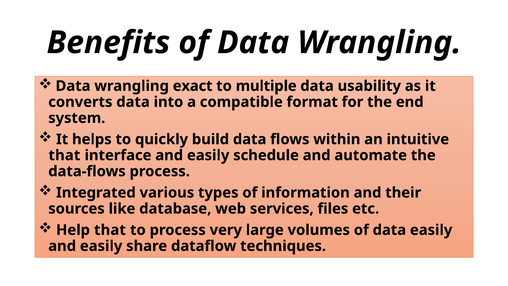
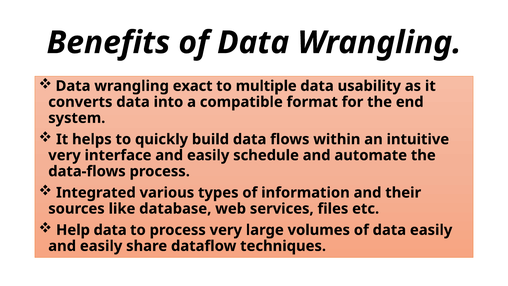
that: that -> very (64, 155)
Help that: that -> data (110, 230)
